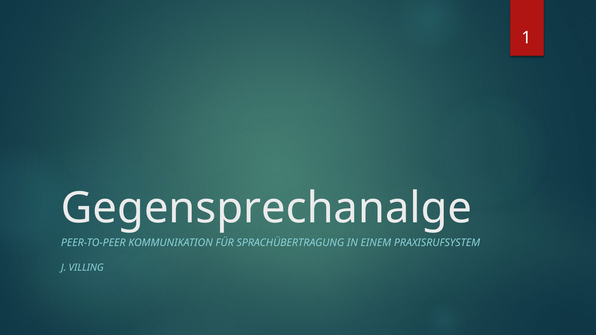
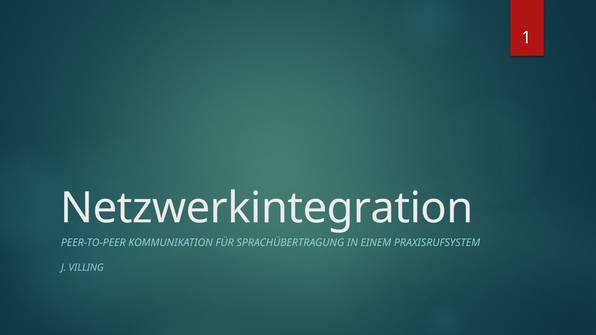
Gegensprechanalge: Gegensprechanalge -> Netzwerkintegration (267, 208)
